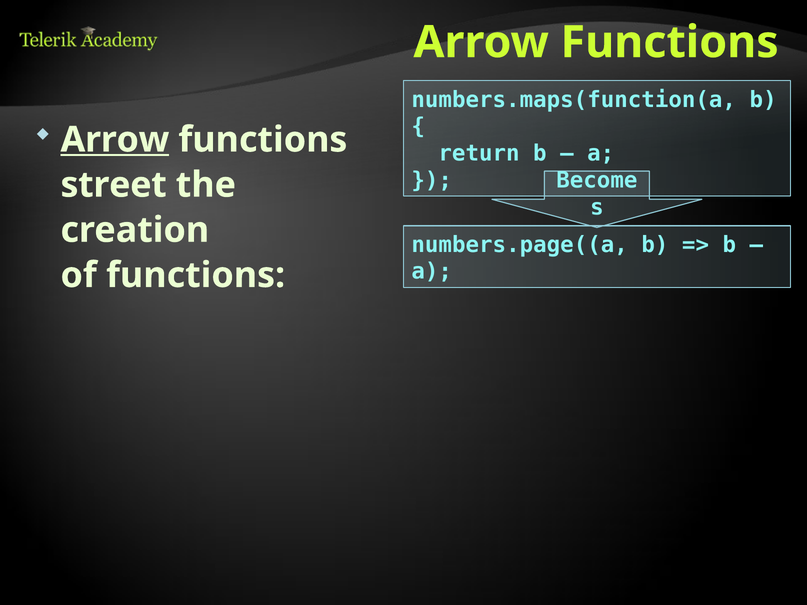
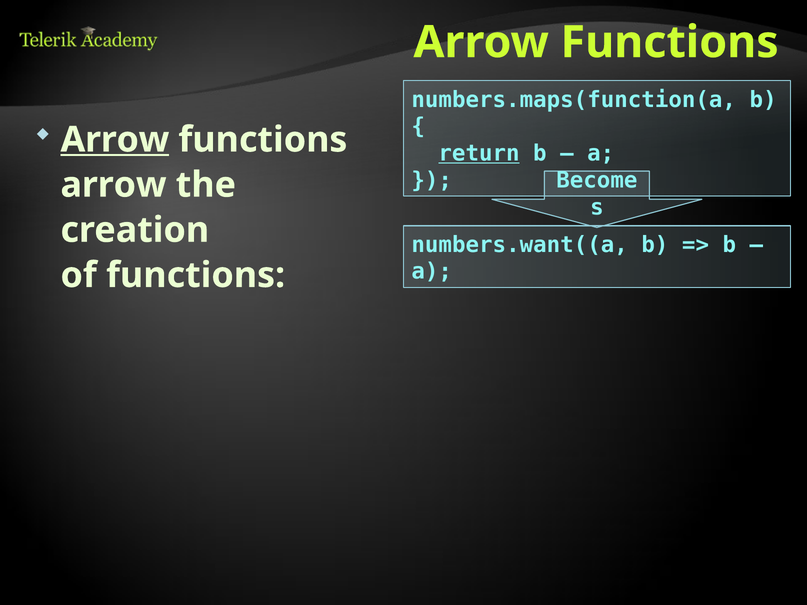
return underline: none -> present (479, 153)
street: street -> arrow (114, 185)
numbers.page((a: numbers.page((a -> numbers.want((a (520, 245)
